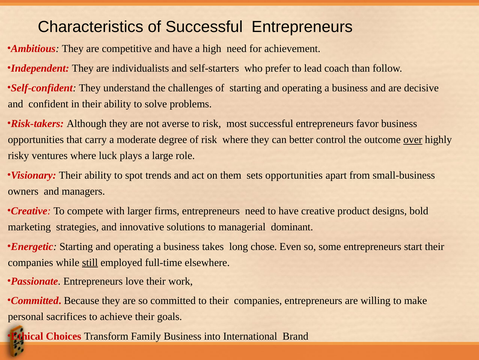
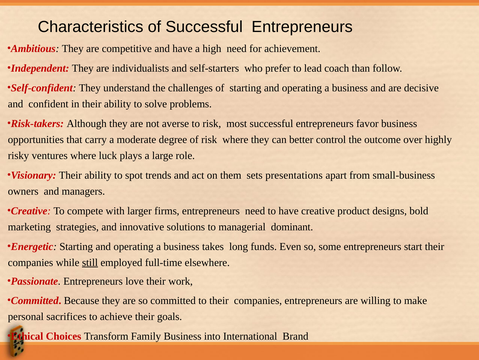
over underline: present -> none (413, 139)
sets opportunities: opportunities -> presentations (294, 175)
chose: chose -> funds (264, 246)
